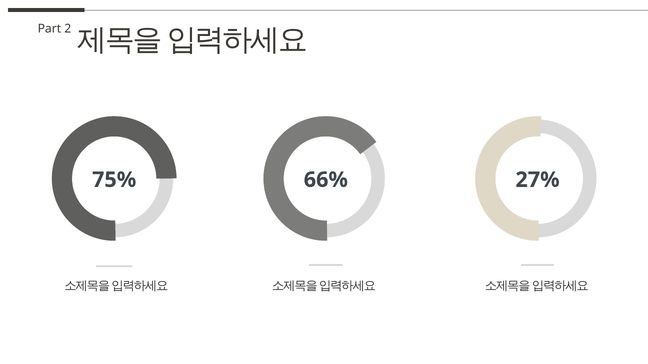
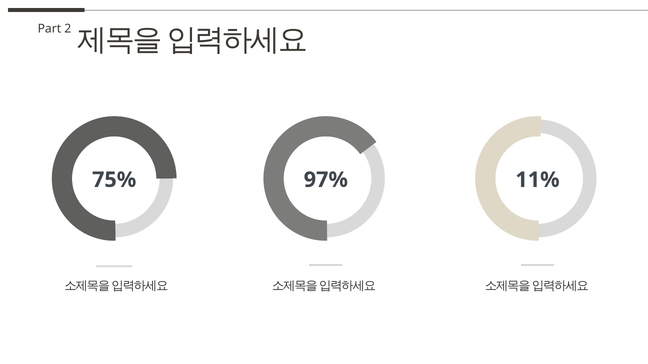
66%: 66% -> 97% (326, 180)
27%: 27% -> 11% (537, 180)
